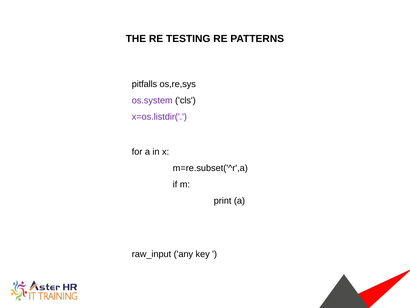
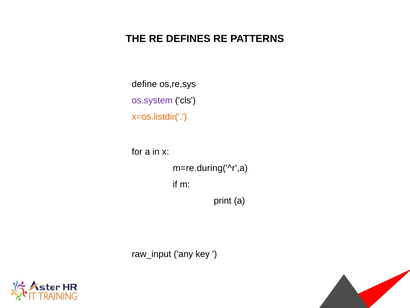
TESTING: TESTING -> DEFINES (188, 39)
pitfalls: pitfalls -> define (144, 84)
x=os.listdir( colour: purple -> orange (159, 117)
m=re.subset('^r',a: m=re.subset('^r',a -> m=re.during('^r',a (210, 168)
